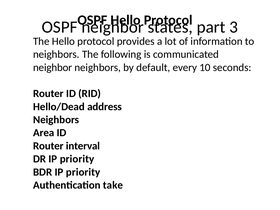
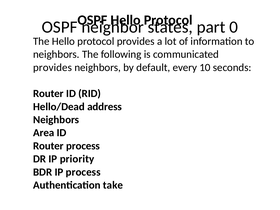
3: 3 -> 0 (234, 27)
neighbor: neighbor -> provides (52, 67)
Router interval: interval -> process (83, 146)
BDR IP priority: priority -> process (83, 172)
